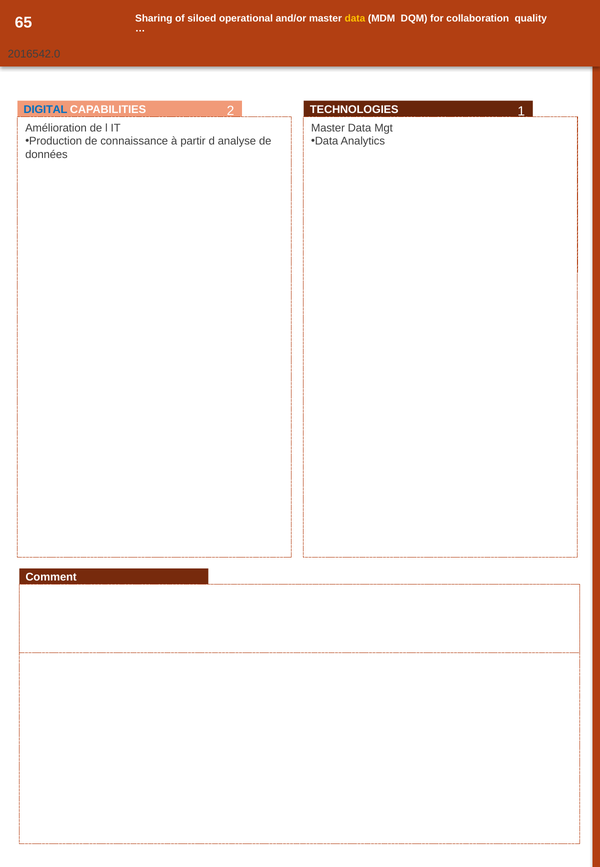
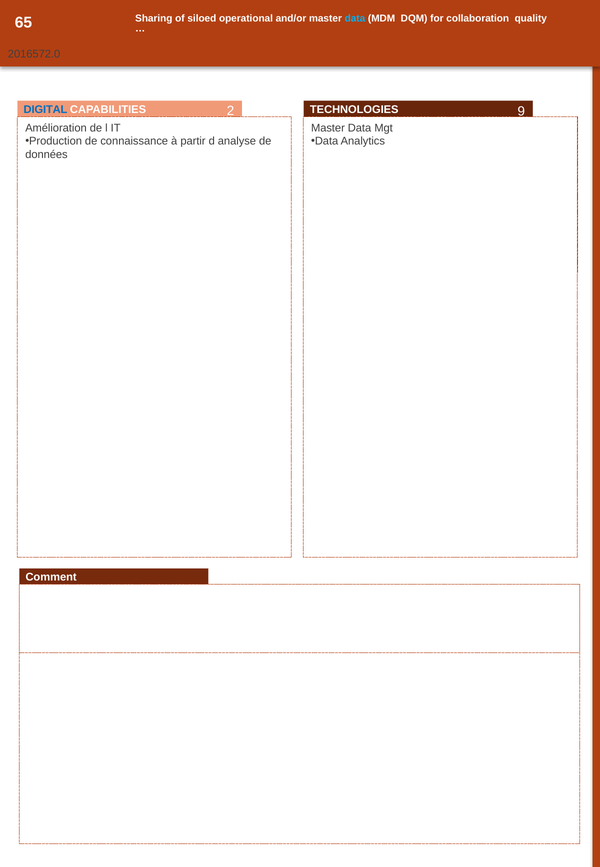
data colour: yellow -> light blue (355, 19)
2016542.0: 2016542.0 -> 2016572.0 (34, 54)
1: 1 -> 9 (521, 111)
